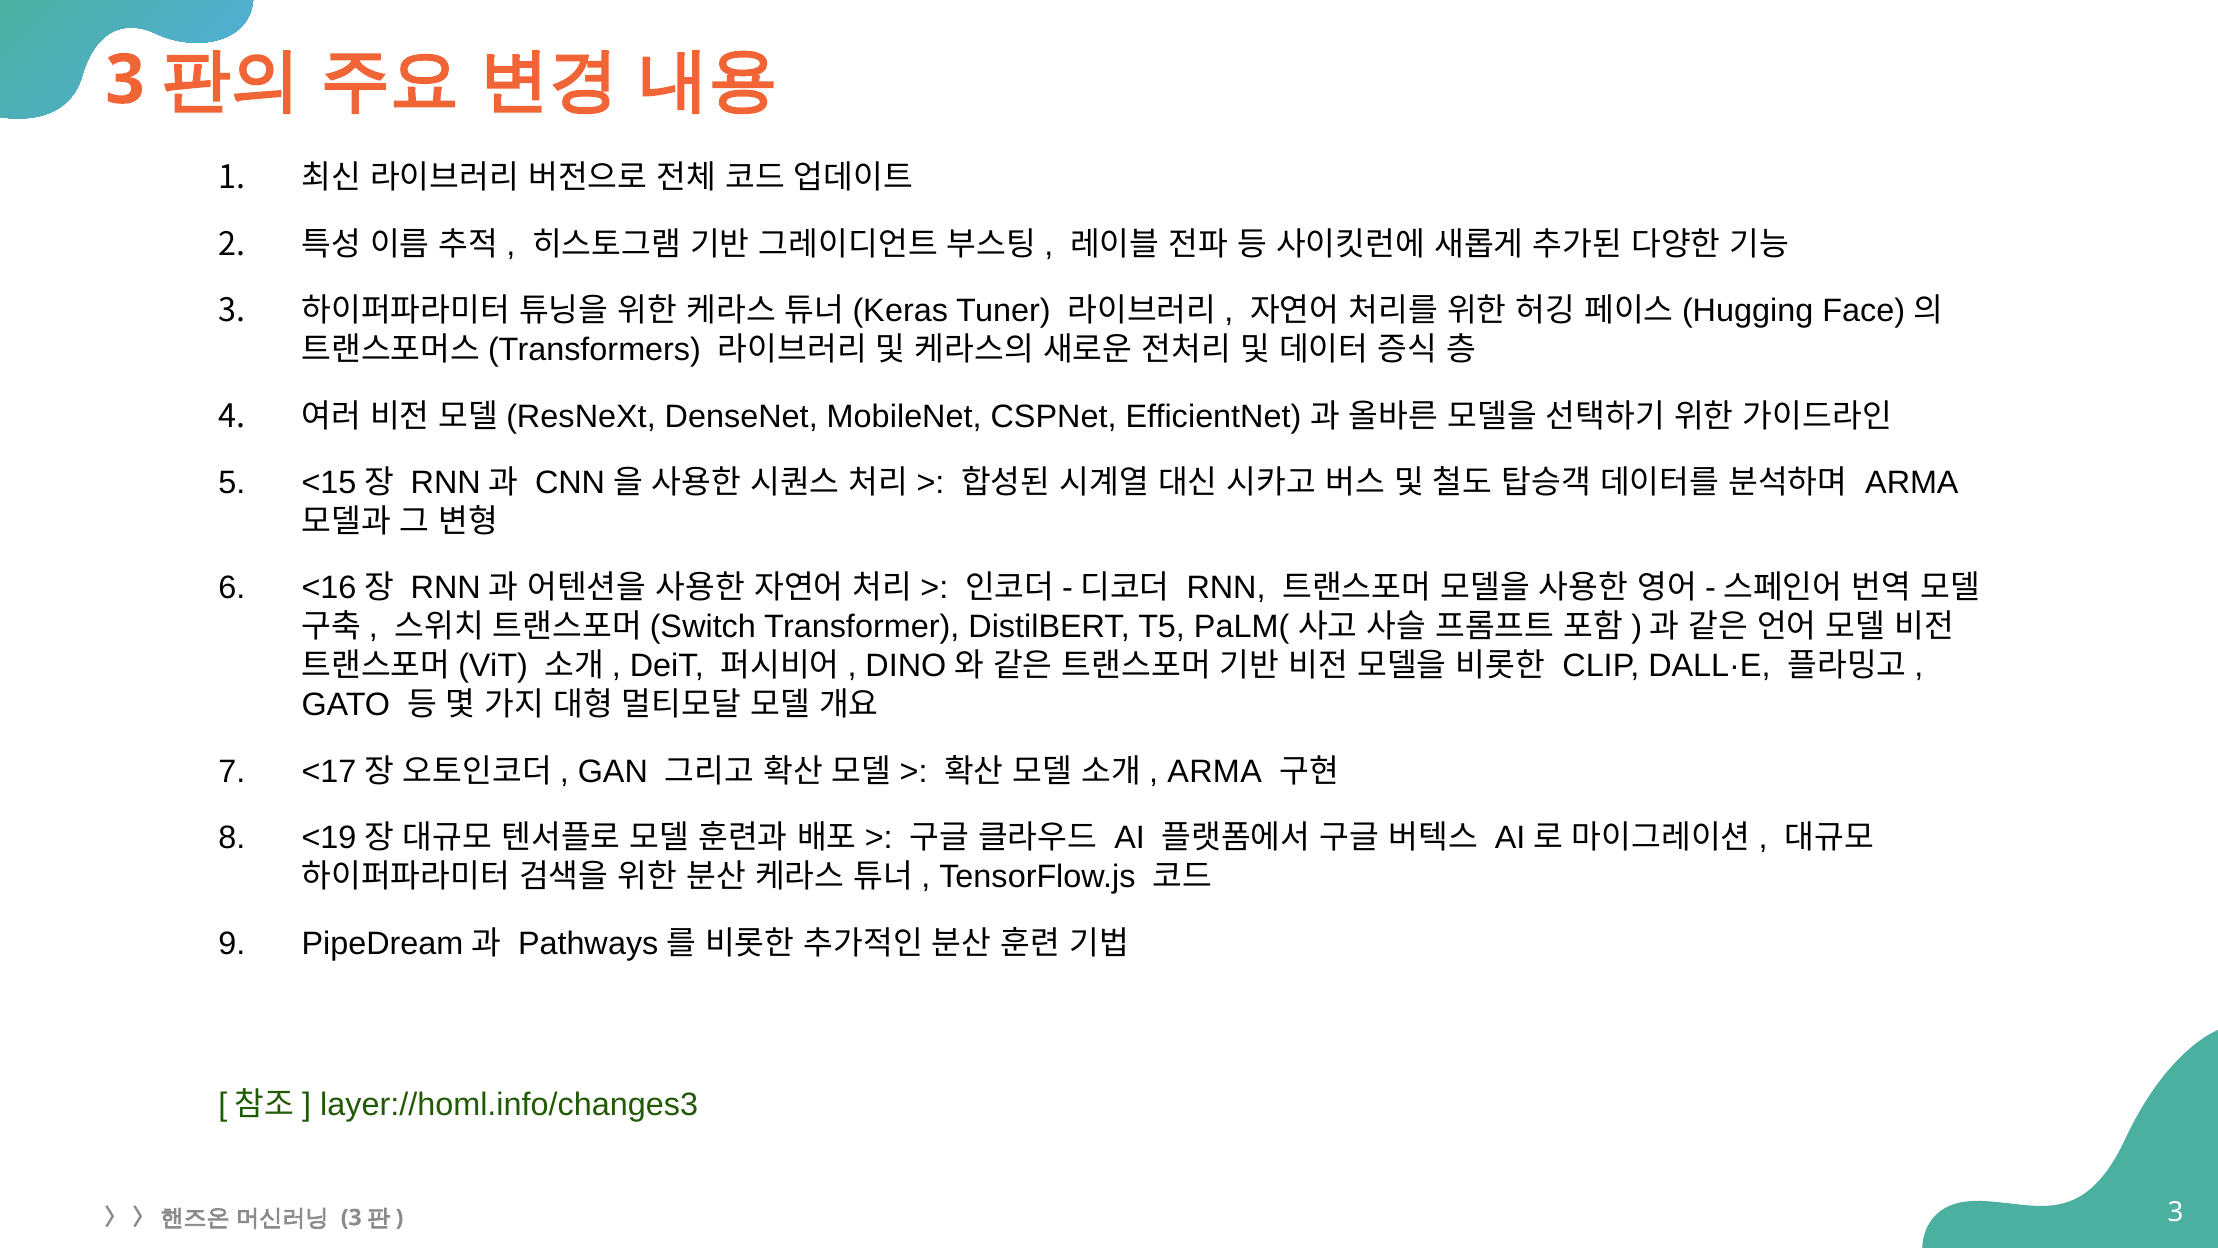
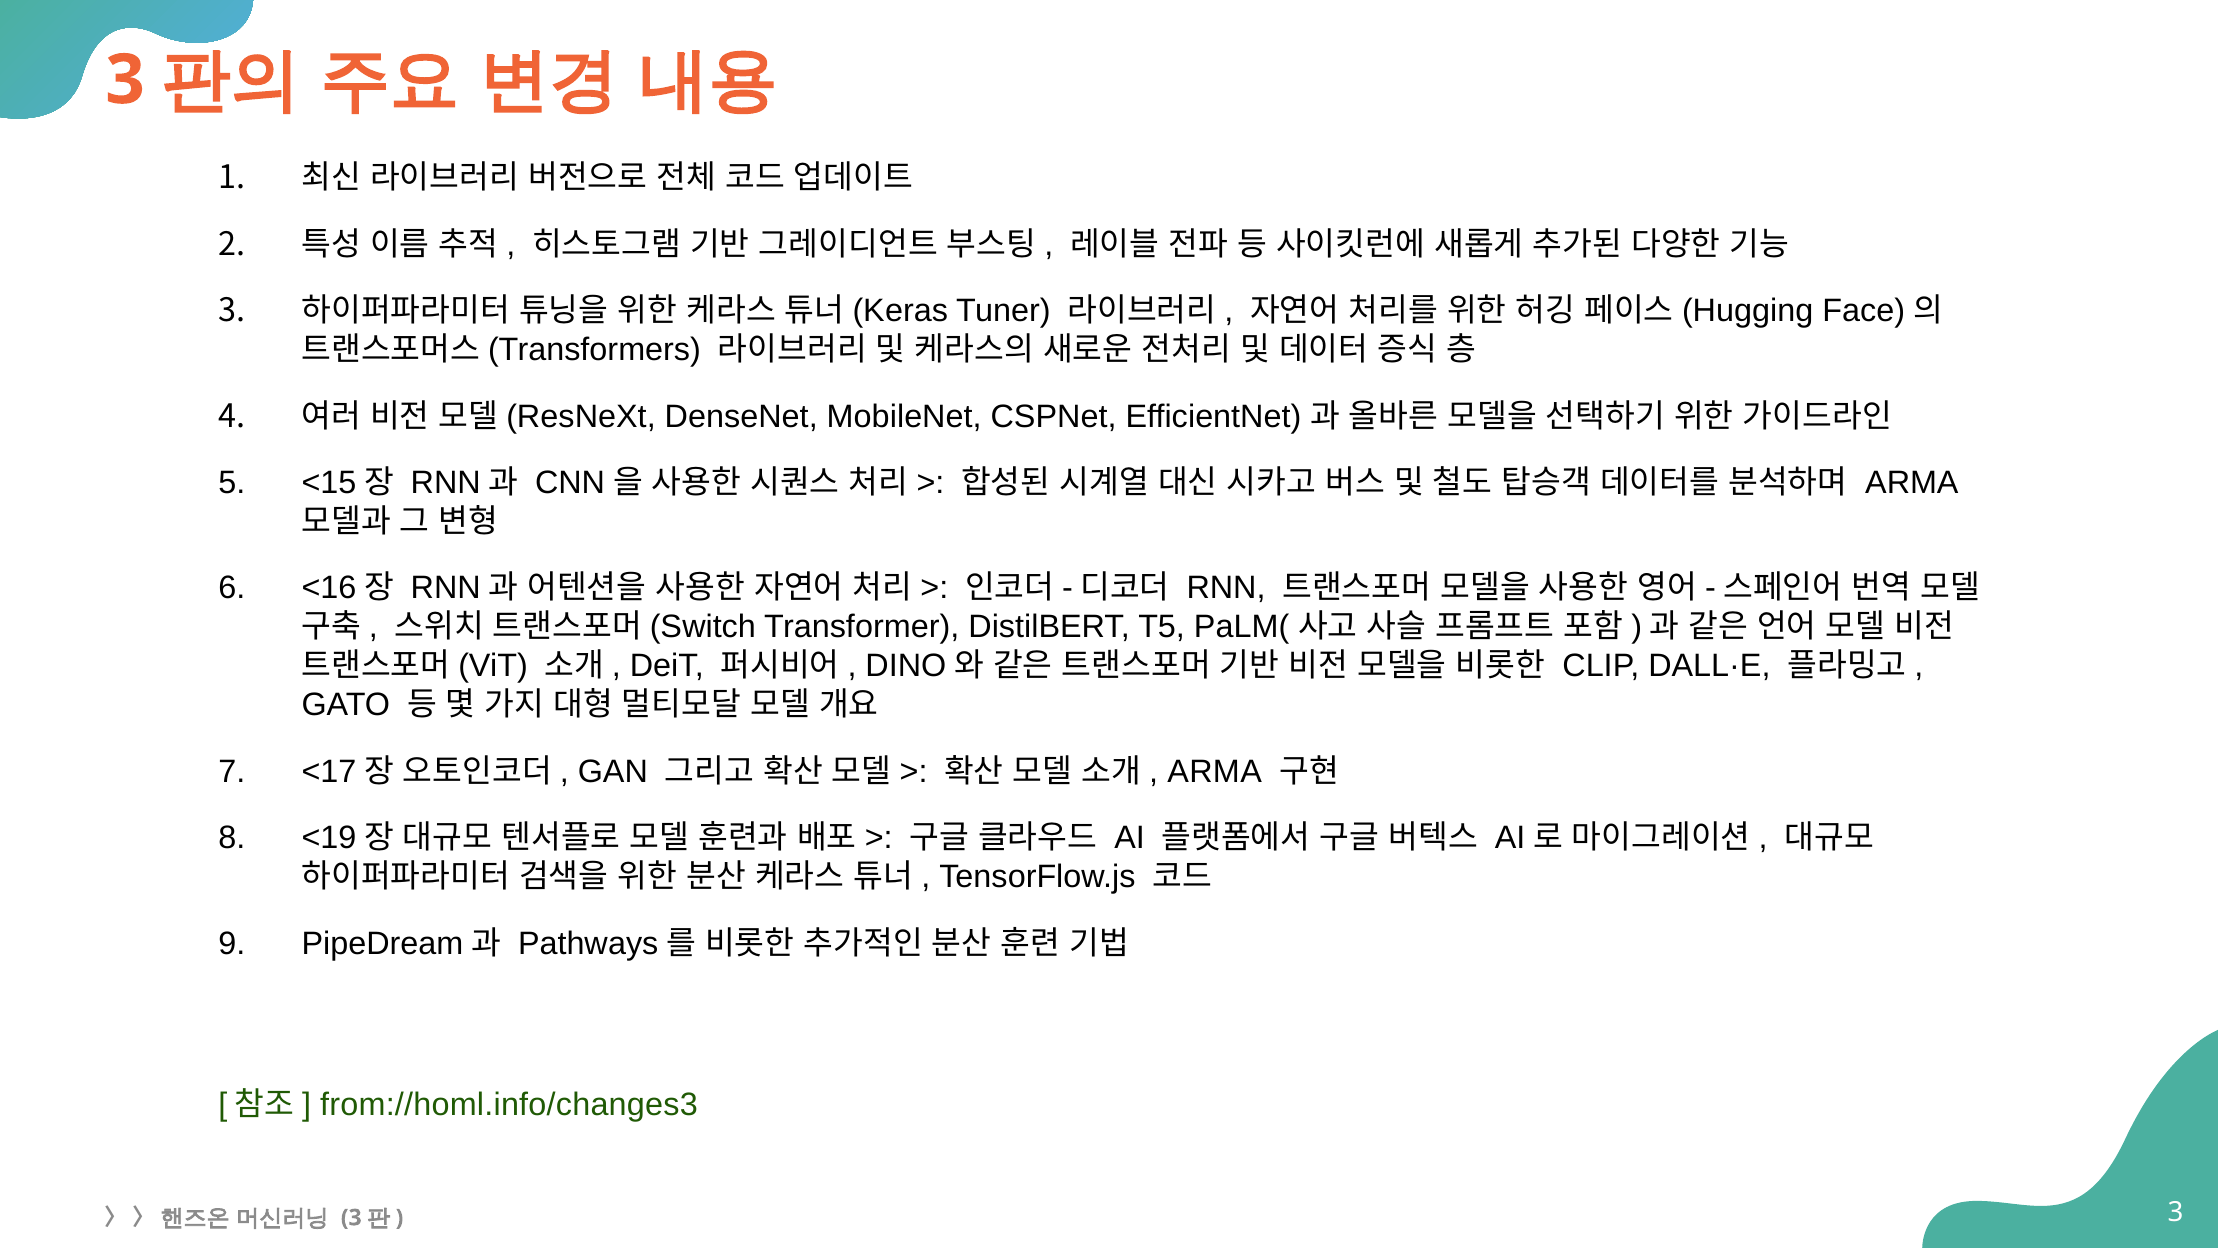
layer://homl.info/changes3: layer://homl.info/changes3 -> from://homl.info/changes3 (509, 1105)
